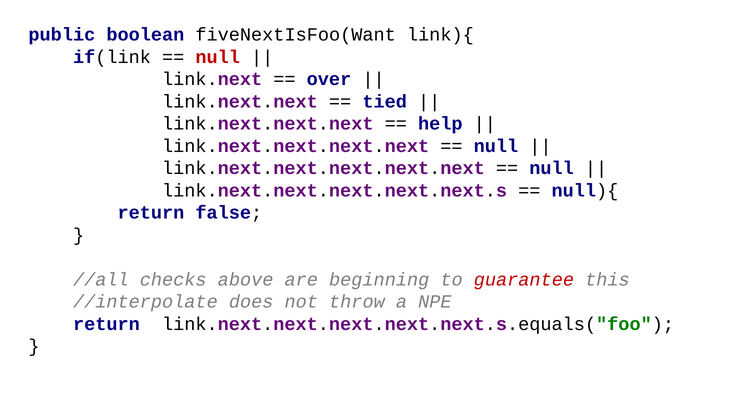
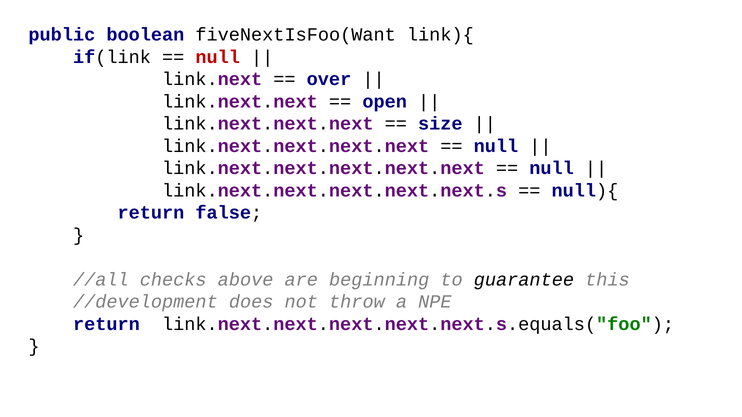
tied: tied -> open (385, 102)
help: help -> size (440, 124)
guarantee colour: red -> black (524, 280)
//interpolate: //interpolate -> //development (145, 302)
